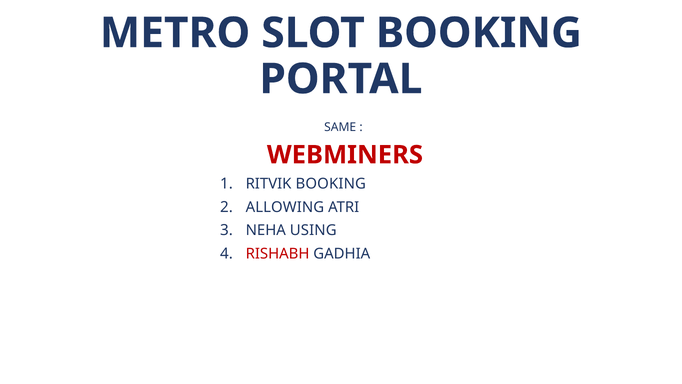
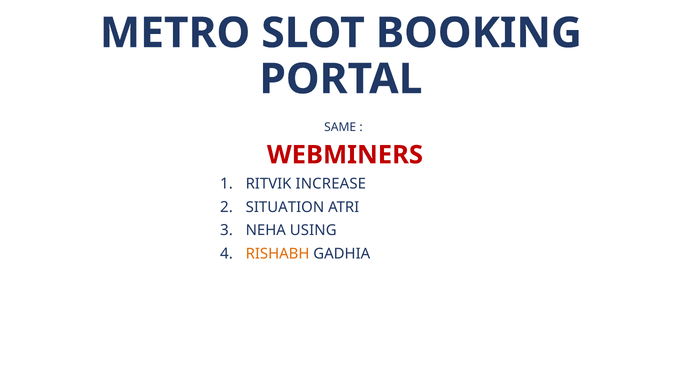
RITVIK BOOKING: BOOKING -> INCREASE (331, 184)
ALLOWING: ALLOWING -> SITUATION (285, 207)
RISHABH colour: red -> orange (278, 253)
